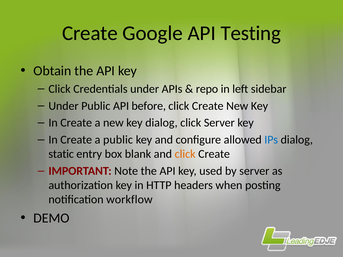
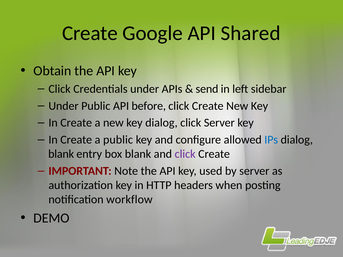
Testing: Testing -> Shared (251, 33)
repo: repo -> send (207, 89)
static: static -> blank (61, 154)
click colour: orange -> purple (185, 154)
